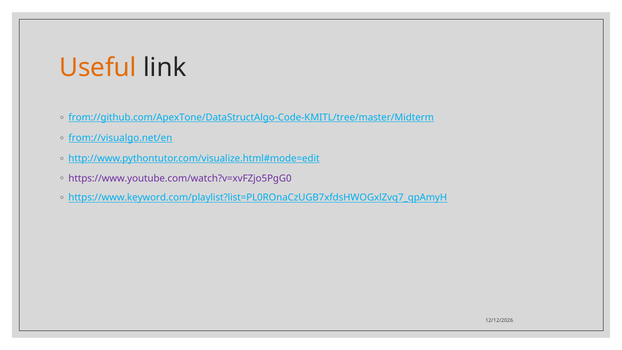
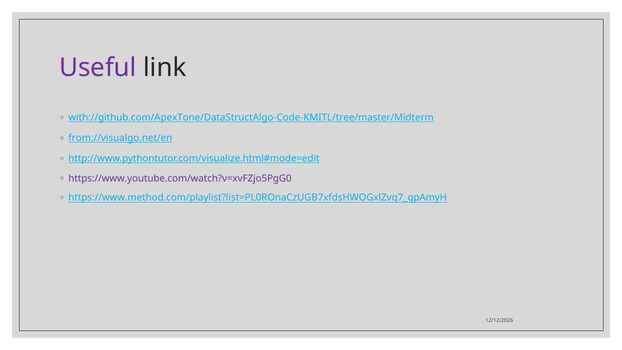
Useful colour: orange -> purple (98, 68)
from://github.com/ApexTone/DataStructAlgo-Code-KMITL/tree/master/Midterm: from://github.com/ApexTone/DataStructAlgo-Code-KMITL/tree/master/Midterm -> with://github.com/ApexTone/DataStructAlgo-Code-KMITL/tree/master/Midterm (251, 117)
https://www.keyword.com/playlist?list=PL0ROnaCzUGB7xfdsHWOGxlZvq7_qpAmyH: https://www.keyword.com/playlist?list=PL0ROnaCzUGB7xfdsHWOGxlZvq7_qpAmyH -> https://www.method.com/playlist?list=PL0ROnaCzUGB7xfdsHWOGxlZvq7_qpAmyH (258, 197)
